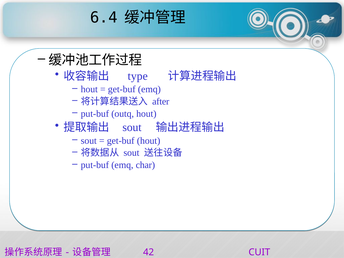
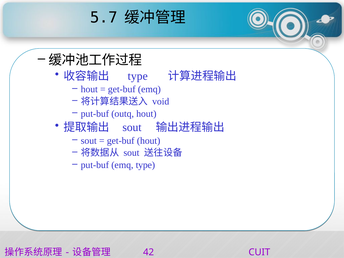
6.4: 6.4 -> 5.7 (104, 18)
after: after -> void (161, 101)
emq char: char -> type (145, 165)
